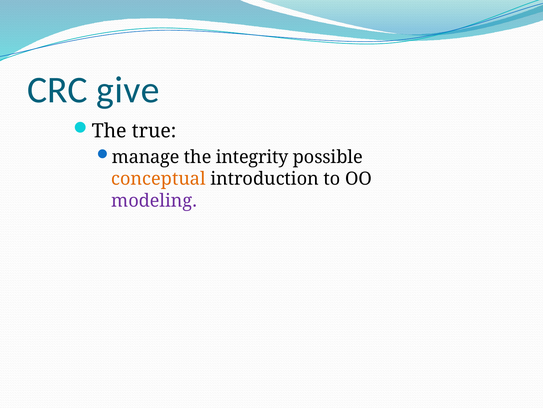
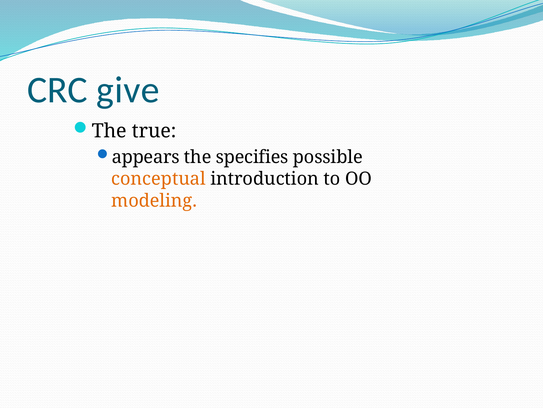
manage: manage -> appears (146, 157)
integrity: integrity -> specifies (252, 157)
modeling colour: purple -> orange (154, 200)
